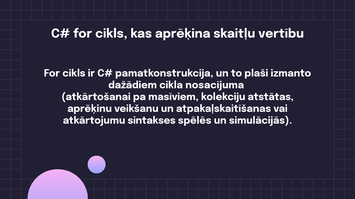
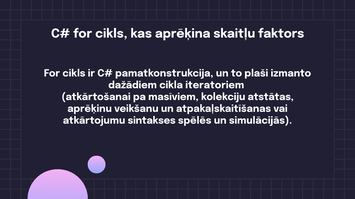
vertību: vertību -> faktors (281, 34)
nosacījuma: nosacījuma -> iteratoriem (215, 85)
